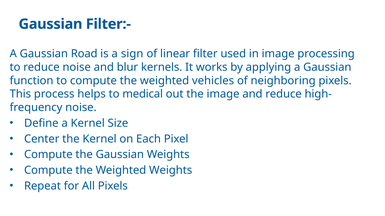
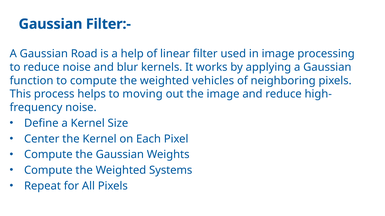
sign: sign -> help (132, 54)
medical: medical -> moving (143, 94)
Weighted Weights: Weights -> Systems (171, 171)
